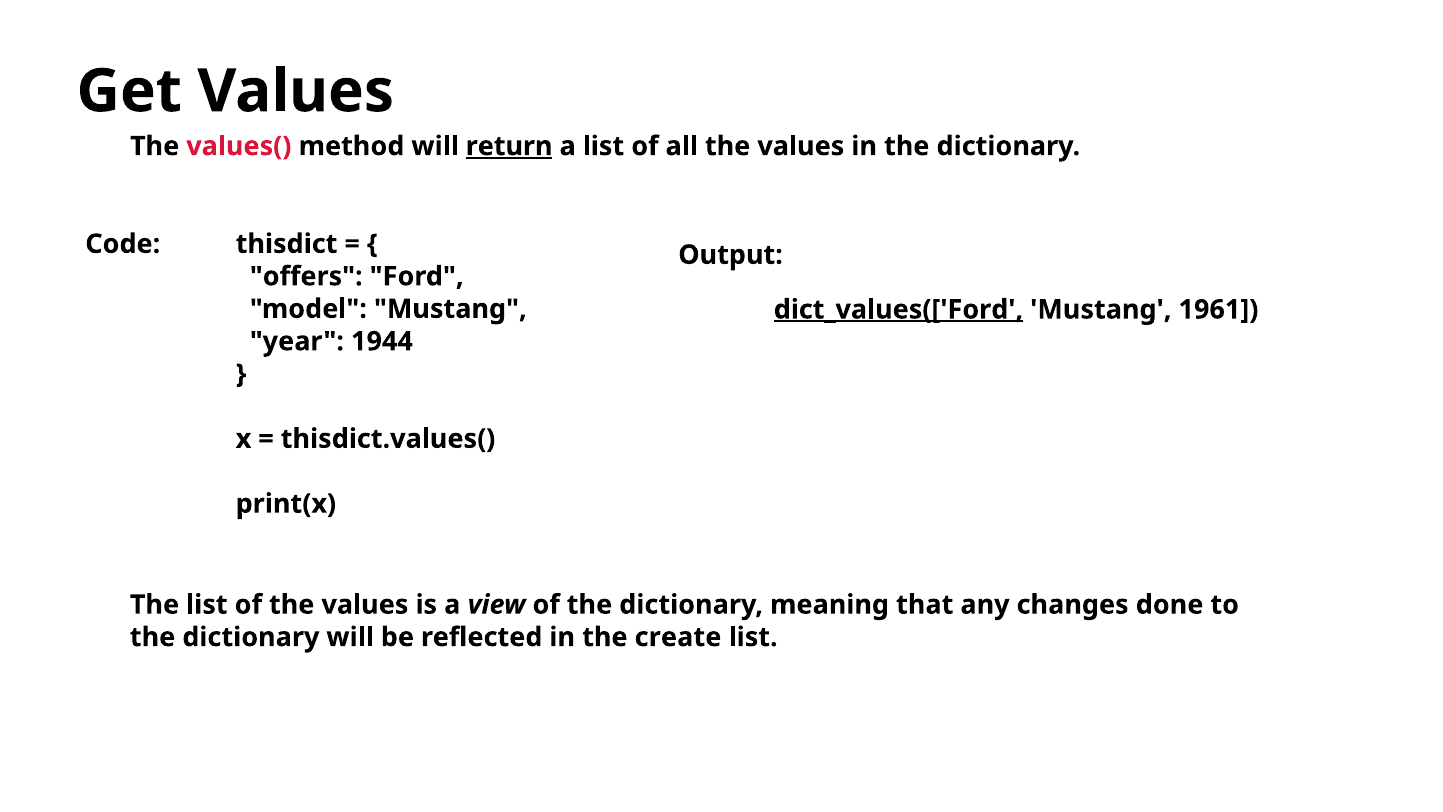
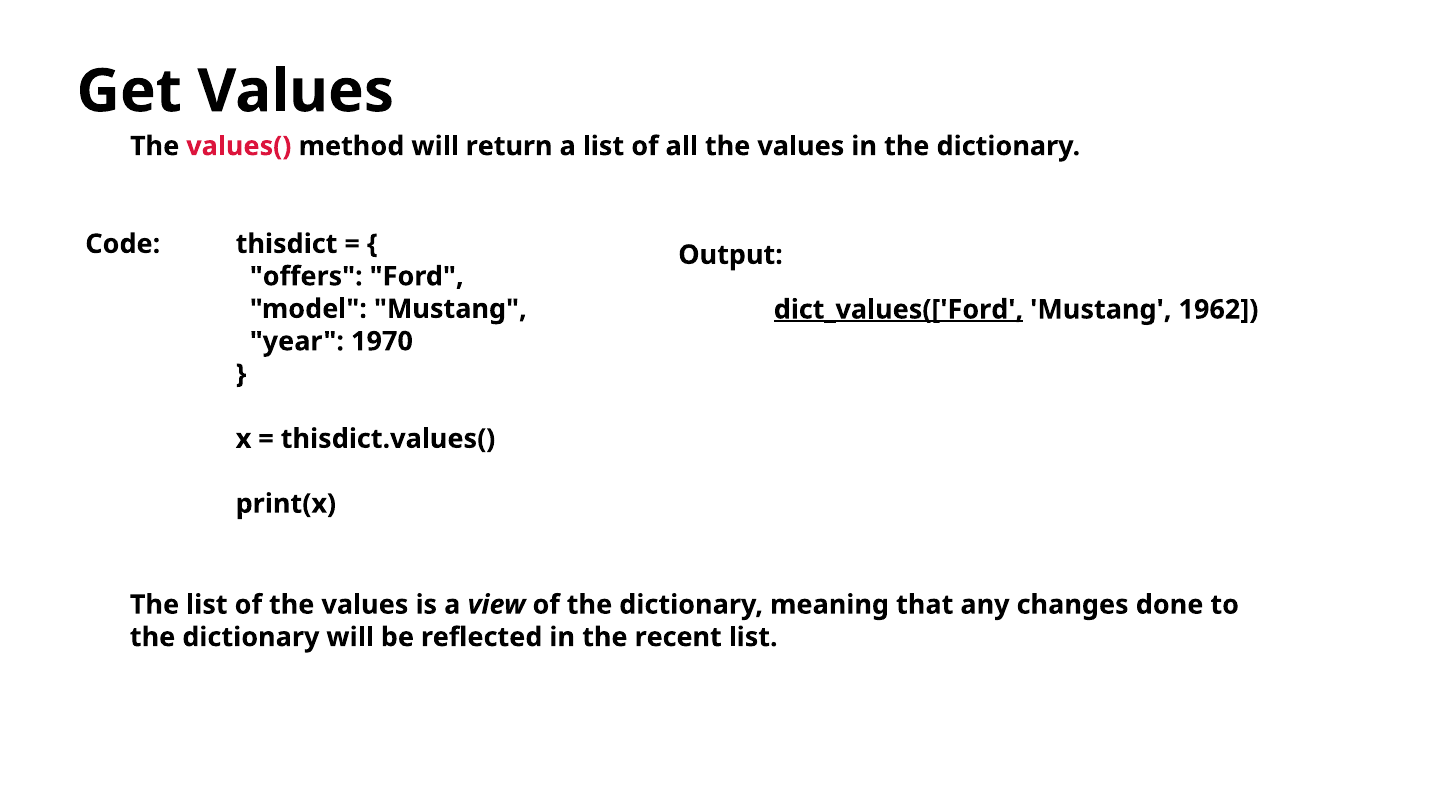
return underline: present -> none (509, 146)
1961: 1961 -> 1962 (1219, 309)
1944: 1944 -> 1970 (382, 341)
create: create -> recent (678, 637)
